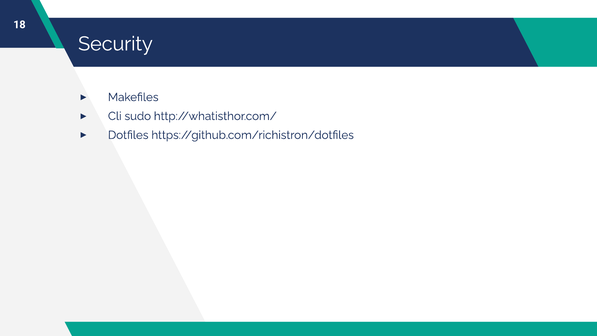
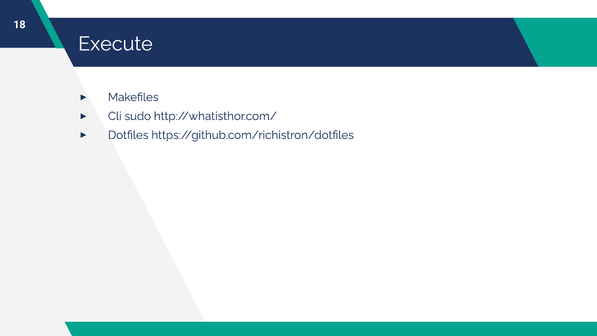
Security: Security -> Execute (115, 44)
